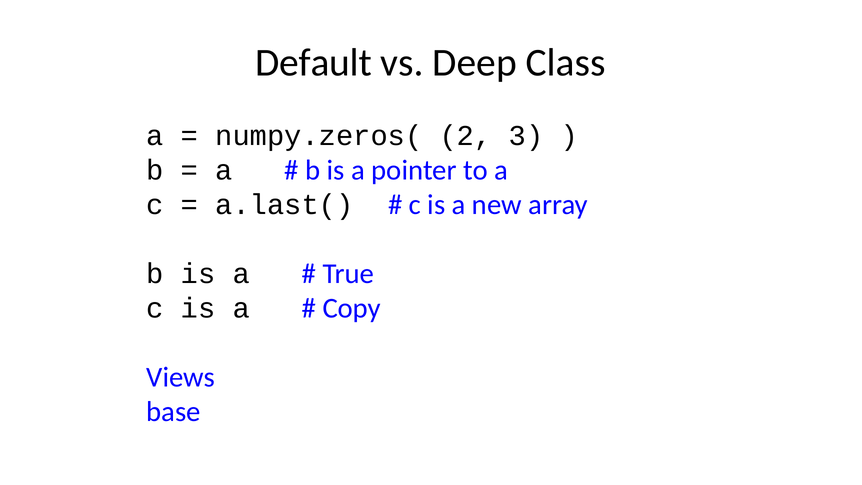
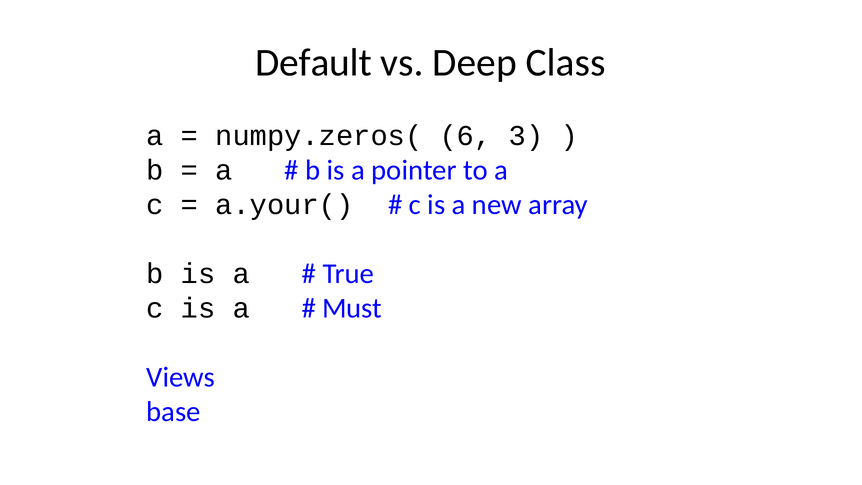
2: 2 -> 6 (466, 136)
a.last(: a.last( -> a.your( (284, 205)
Copy: Copy -> Must (352, 308)
